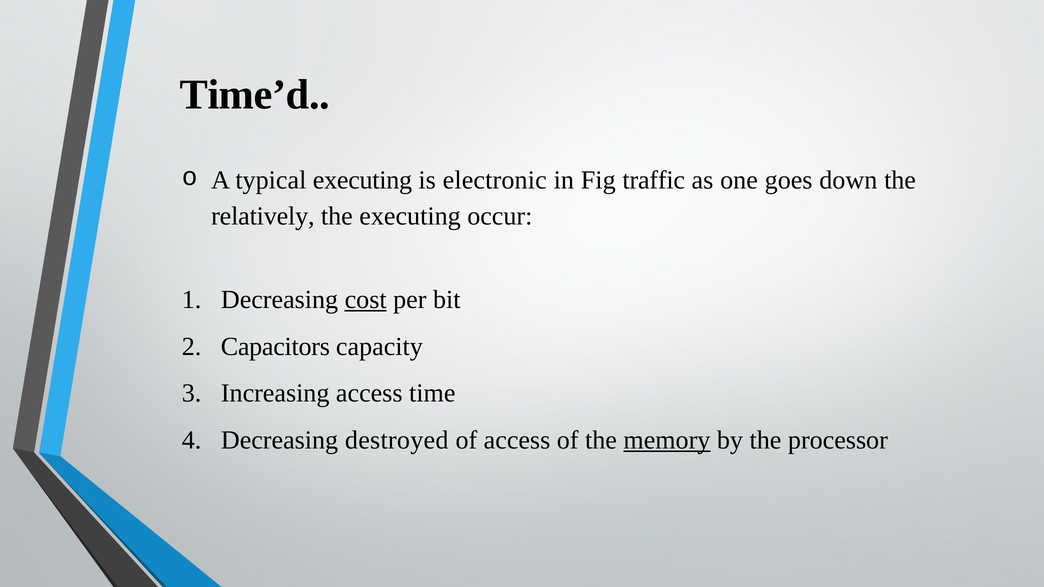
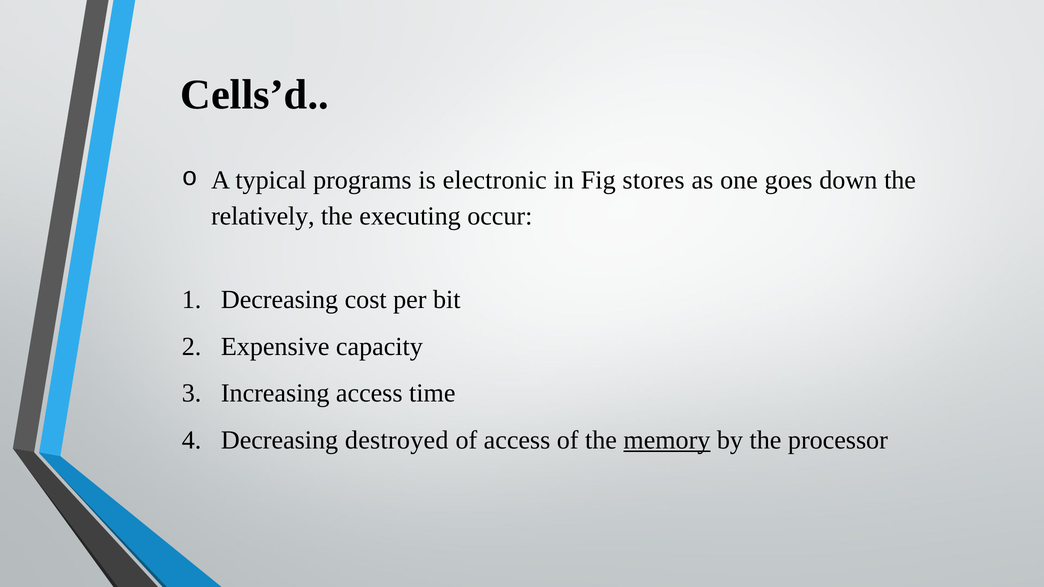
Time’d: Time’d -> Cells’d (255, 95)
typical executing: executing -> programs (362, 180)
traffic: traffic -> stores (654, 180)
cost underline: present -> none (366, 300)
Capacitors: Capacitors -> Expensive (275, 347)
